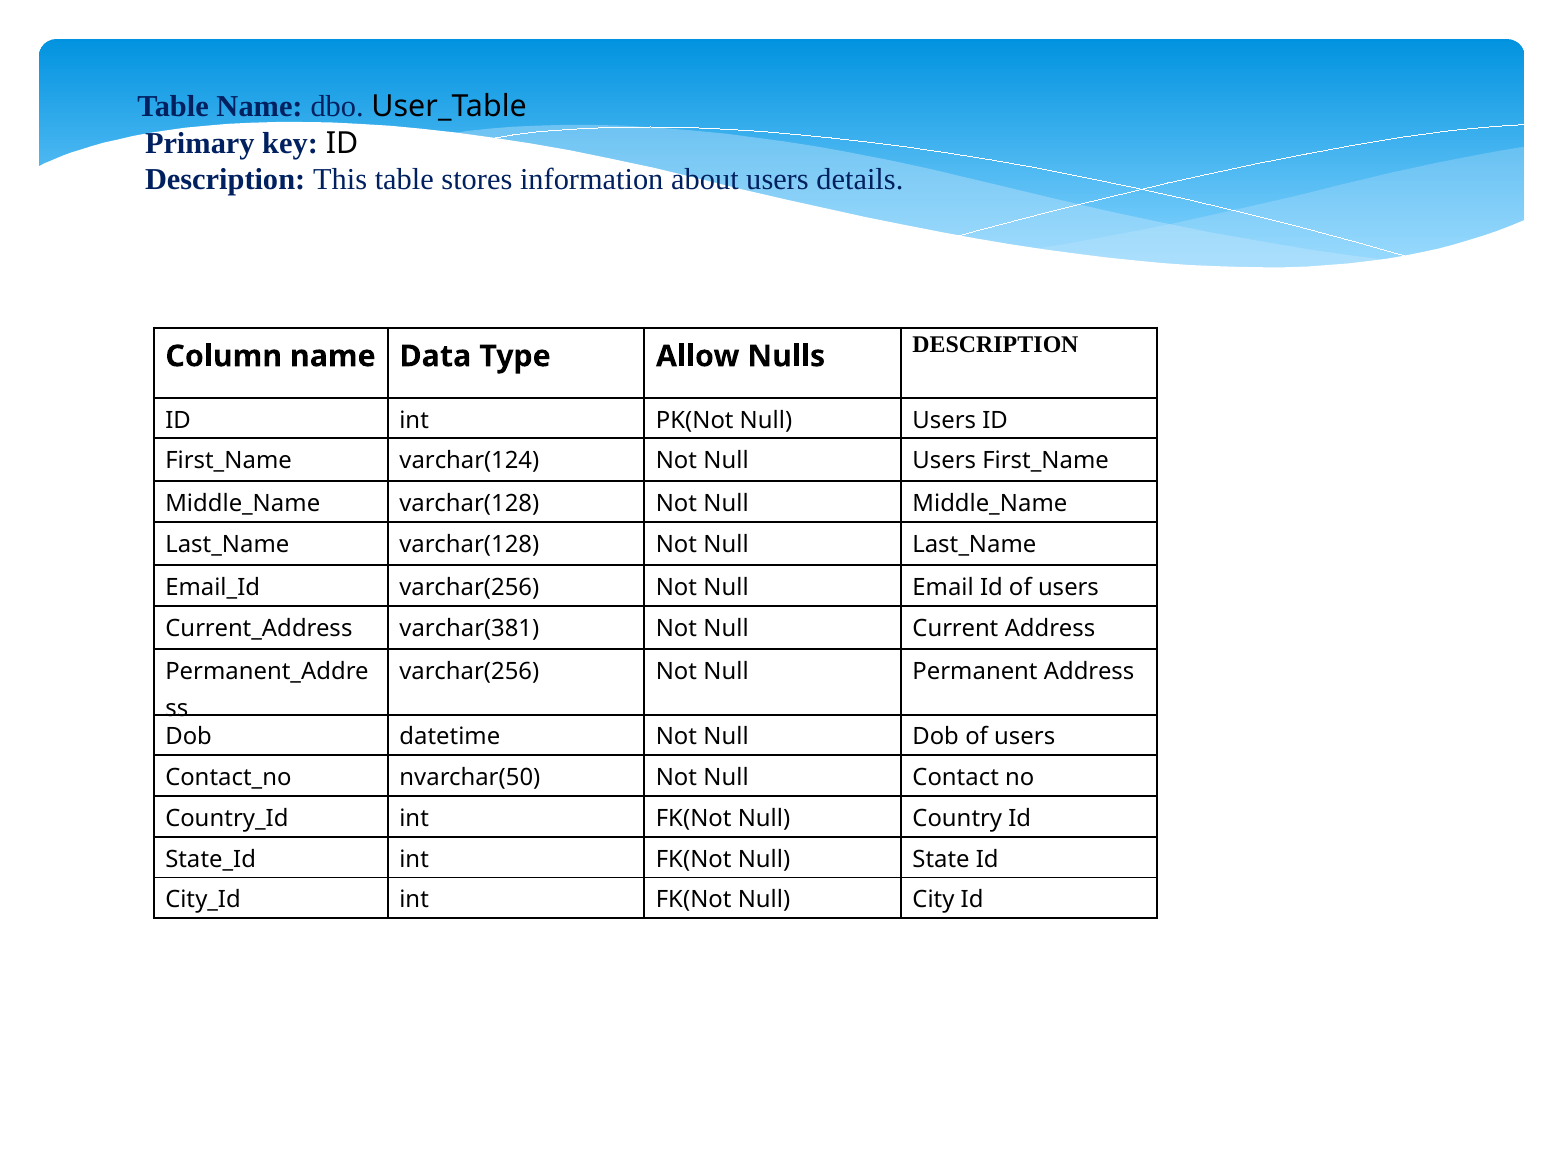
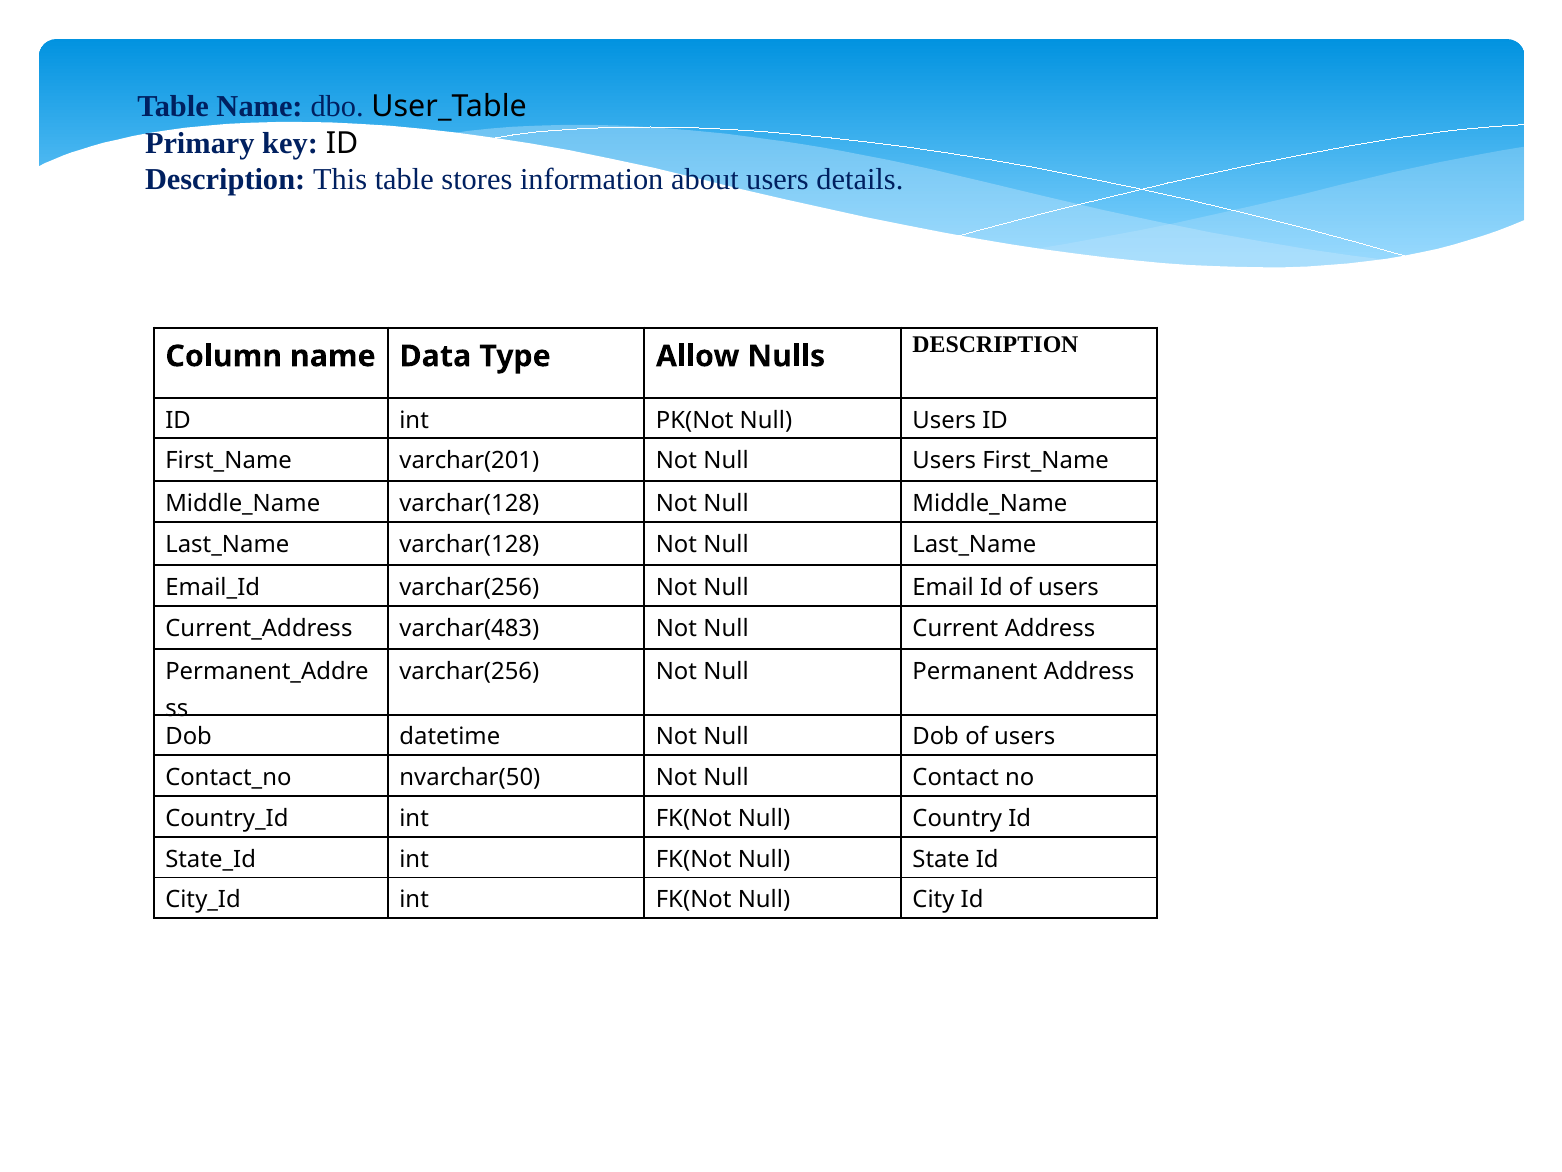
varchar(124: varchar(124 -> varchar(201 (469, 461)
varchar(381: varchar(381 -> varchar(483 (469, 628)
